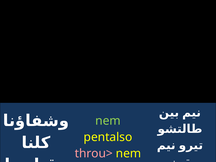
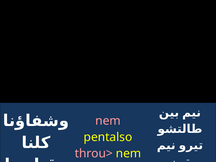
nem colour: light green -> pink (108, 121)
